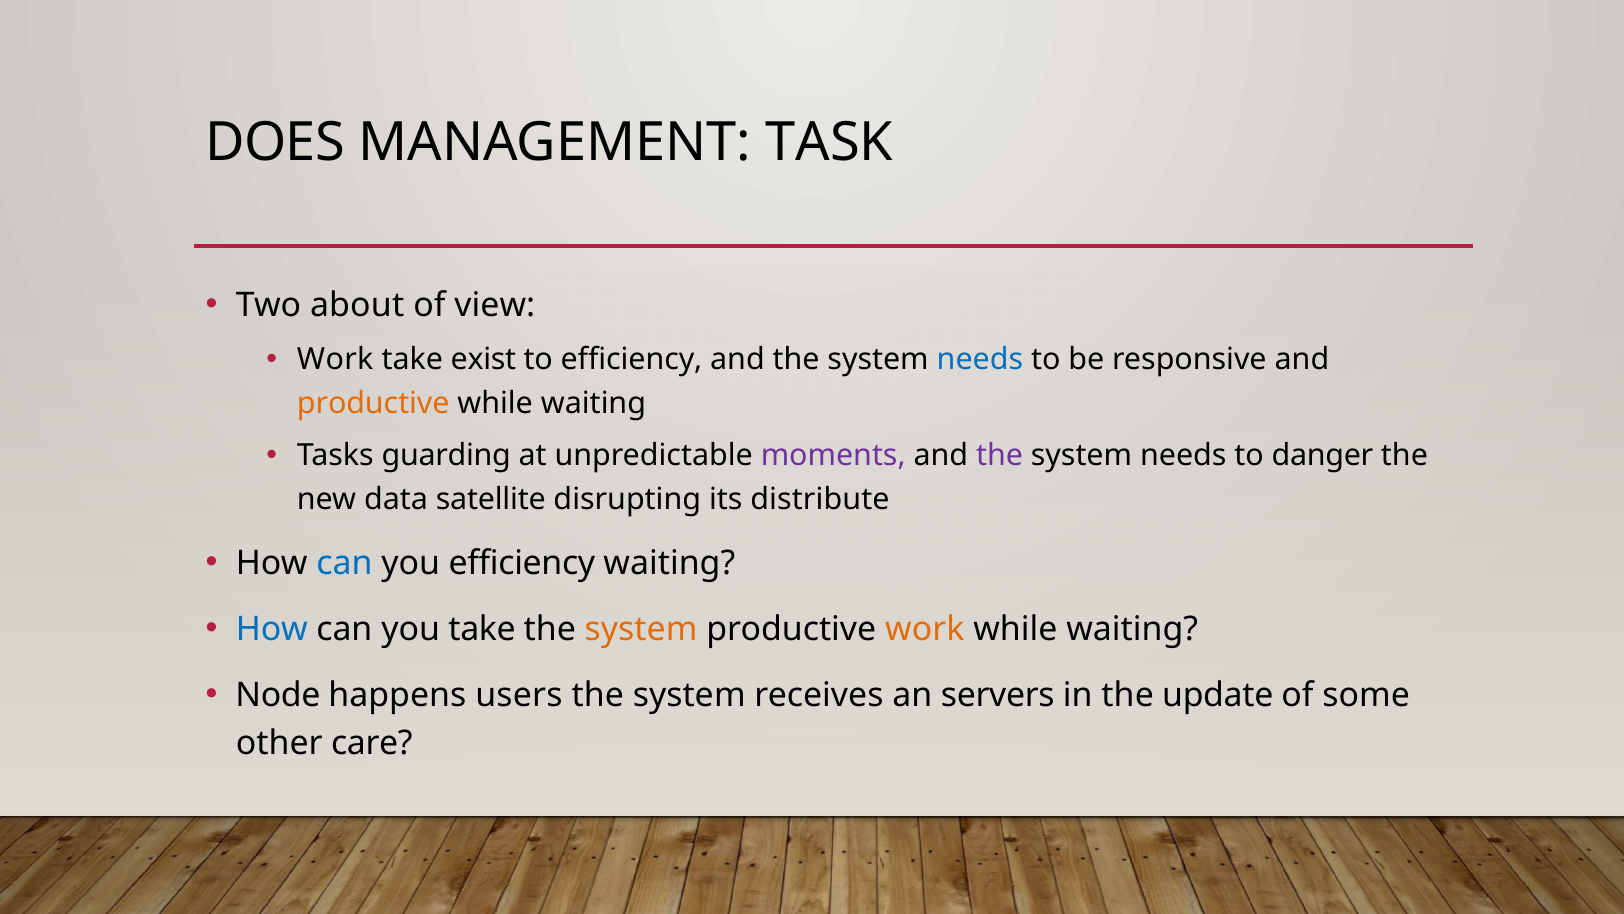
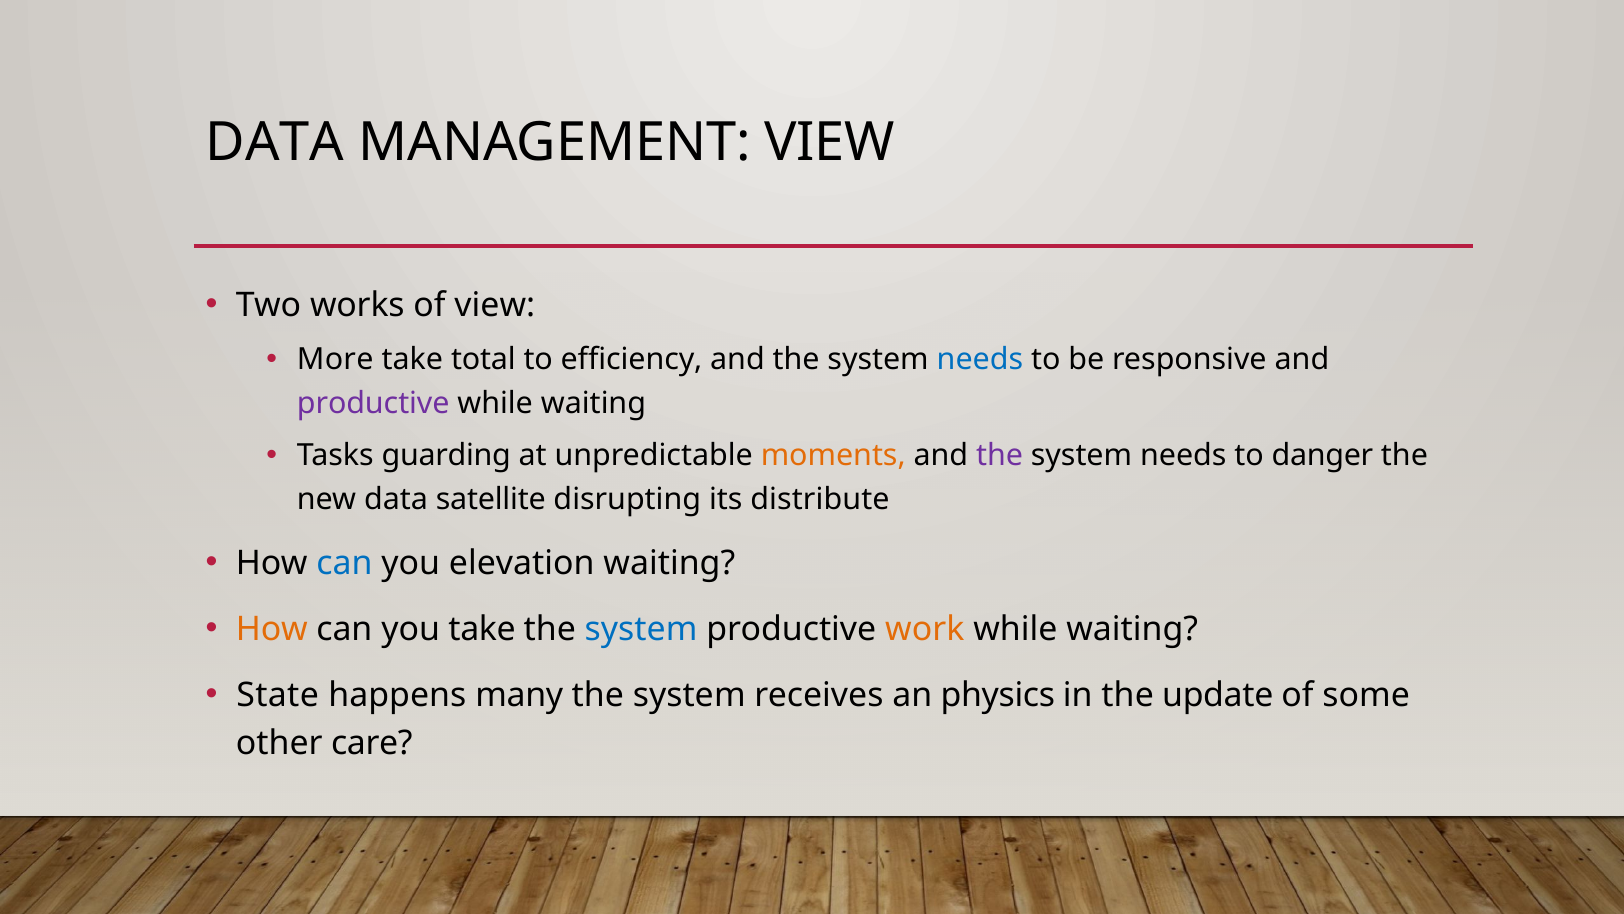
DOES: DOES -> DATA (275, 142)
MANAGEMENT TASK: TASK -> VIEW (830, 142)
about: about -> works (357, 305)
Work: Work -> More (335, 359)
exist: exist -> total (483, 359)
productive colour: orange -> purple (373, 403)
moments colour: purple -> orange (833, 456)
you efficiency: efficiency -> elevation (522, 563)
How colour: blue -> orange (272, 629)
system colour: orange -> blue (641, 629)
Node: Node -> State (278, 694)
users: users -> many (519, 694)
servers: servers -> physics (998, 694)
